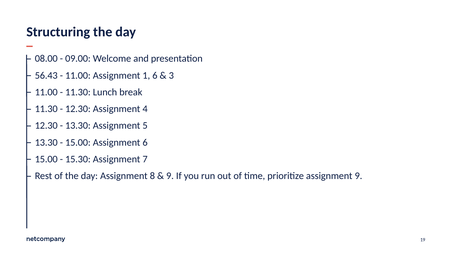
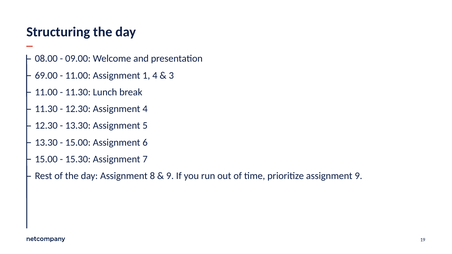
56.43: 56.43 -> 69.00 (46, 76)
1 6: 6 -> 4 (155, 76)
